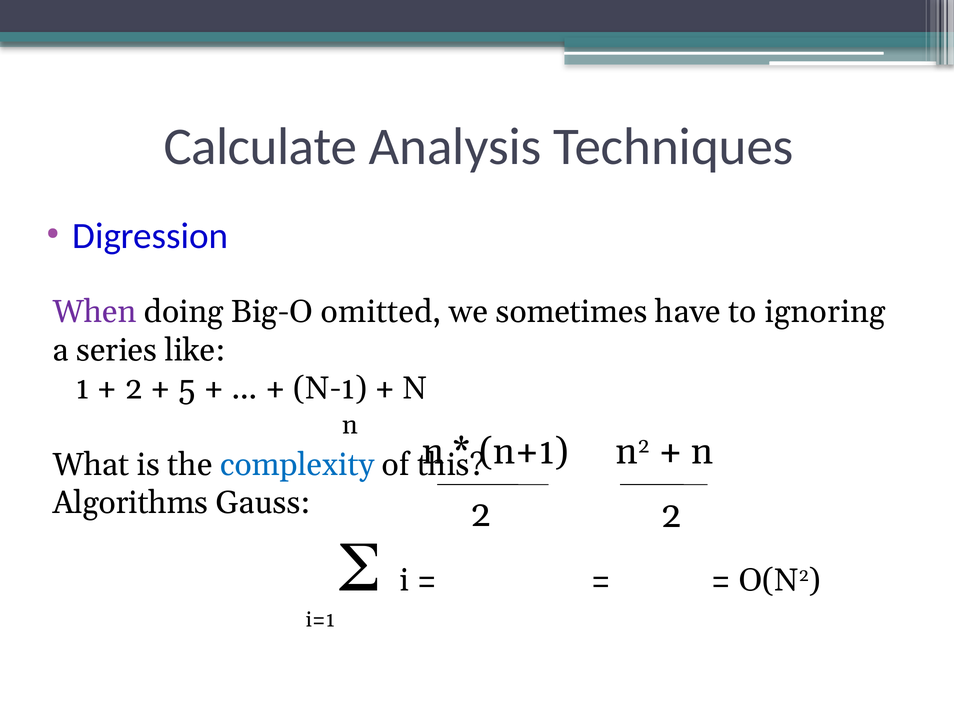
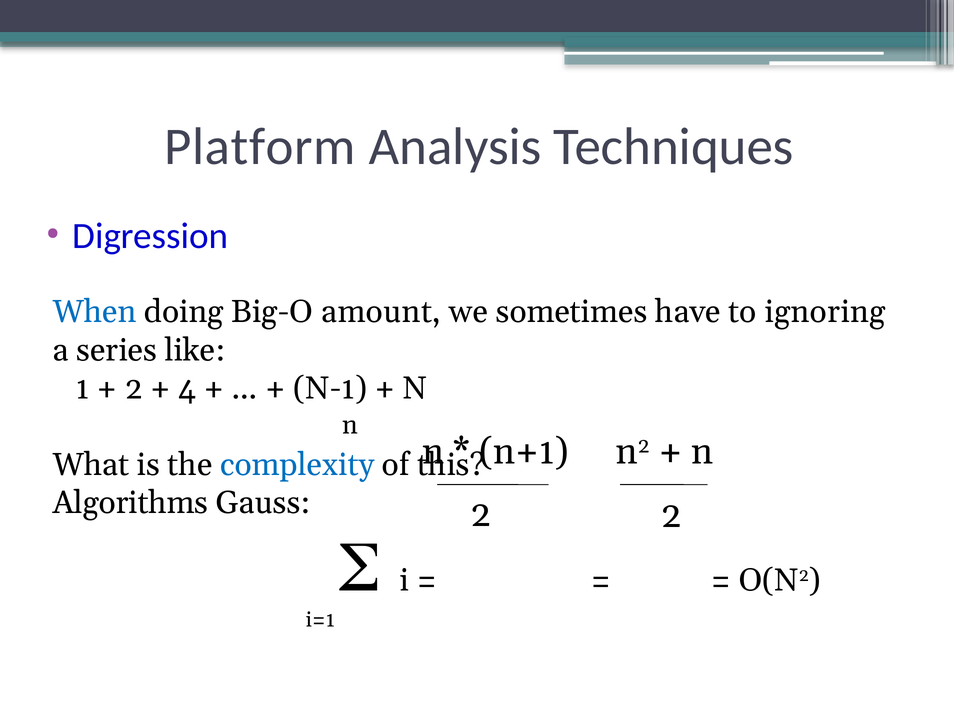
Calculate: Calculate -> Platform (260, 147)
When colour: purple -> blue (95, 312)
omitted: omitted -> amount (381, 312)
5: 5 -> 4 (187, 389)
